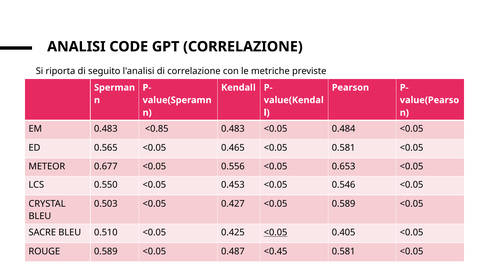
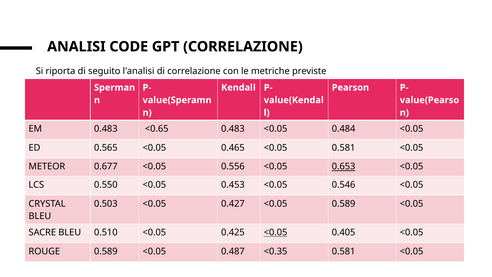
<0.85: <0.85 -> <0.65 (157, 129)
0.653 underline: none -> present (344, 166)
<0.45: <0.45 -> <0.35 (276, 251)
